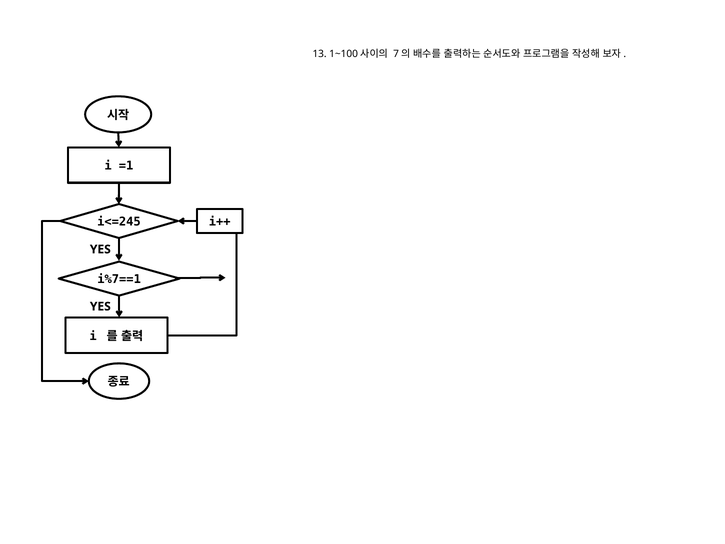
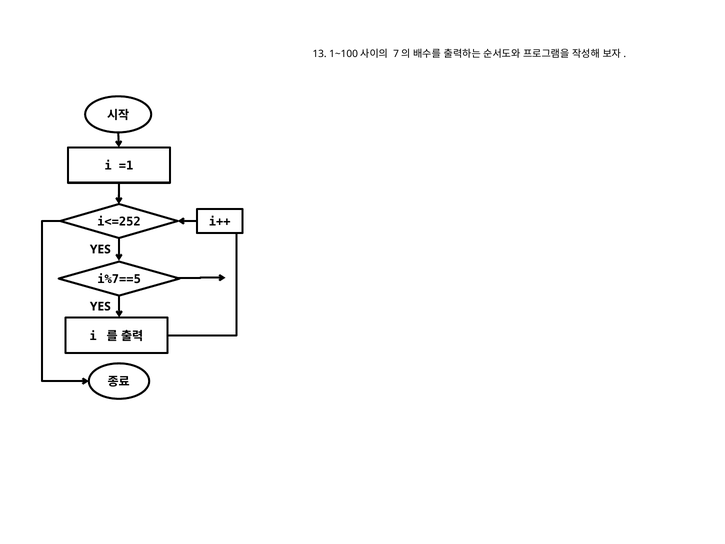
i<=245: i<=245 -> i<=252 (119, 222)
i%7==1: i%7==1 -> i%7==5 (119, 279)
